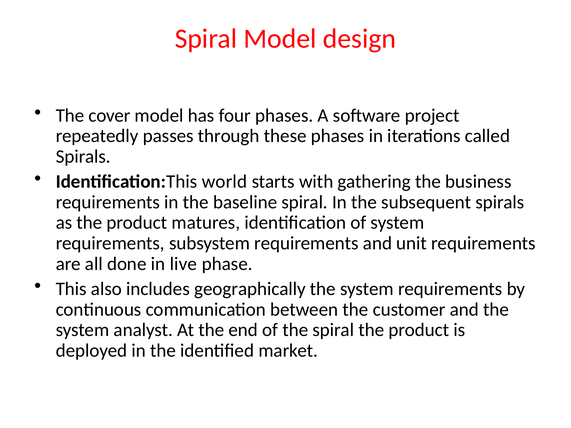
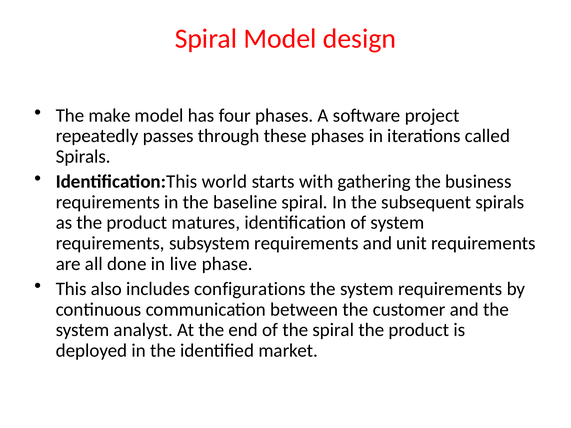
cover: cover -> make (110, 116)
geographically: geographically -> configurations (250, 289)
